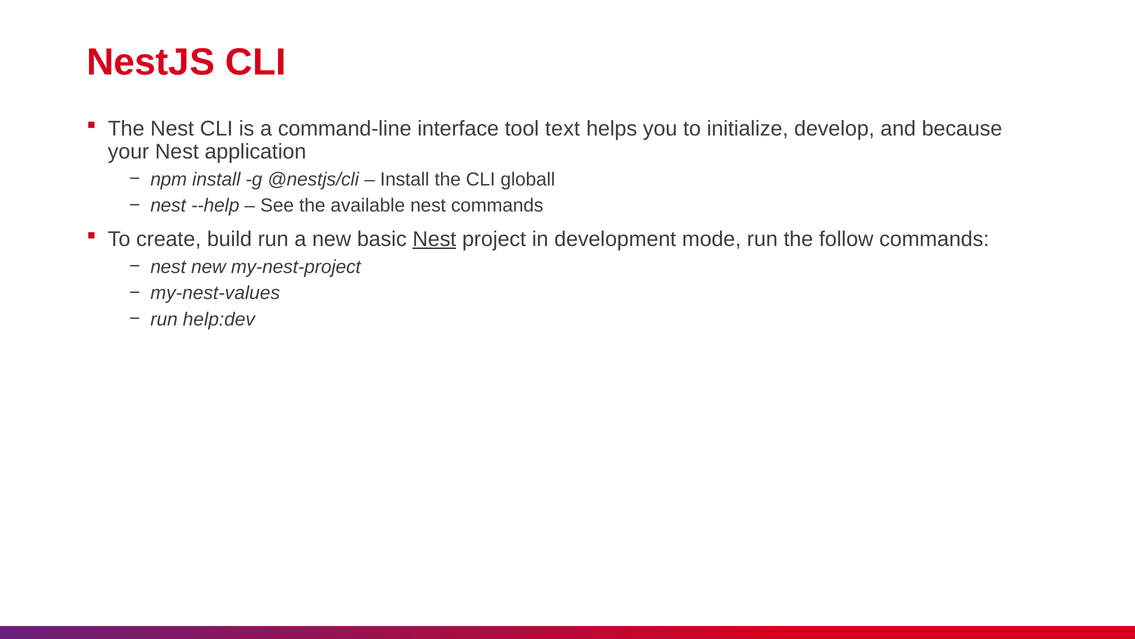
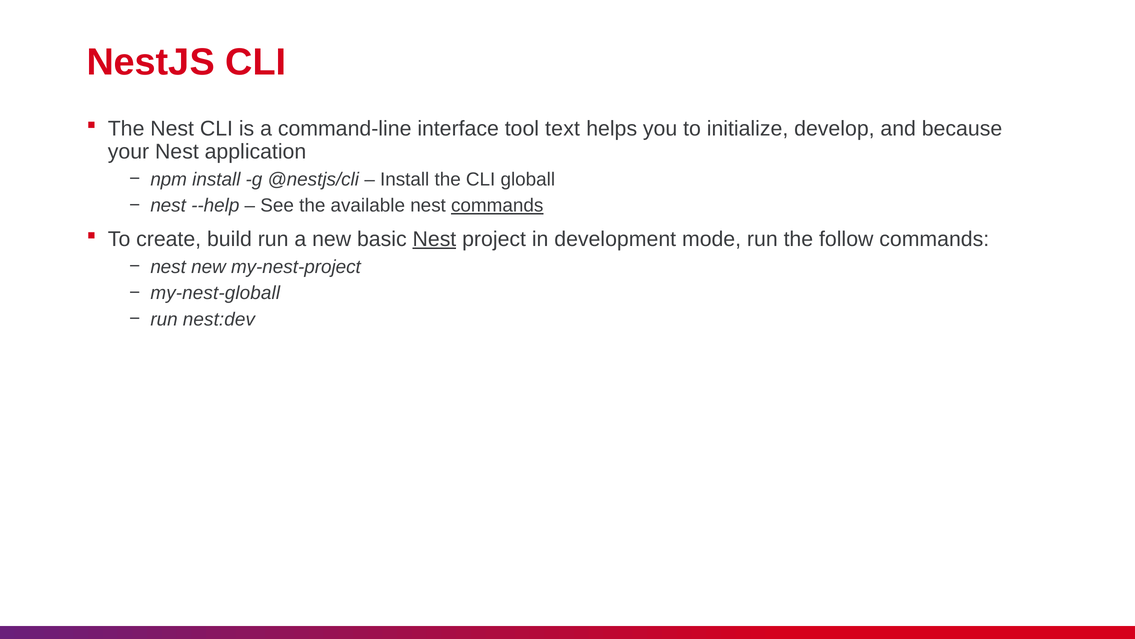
commands underline: none -> present (497, 205)
my-nest-values: my-nest-values -> my-nest-globall (215, 293)
help:dev: help:dev -> nest:dev (219, 319)
